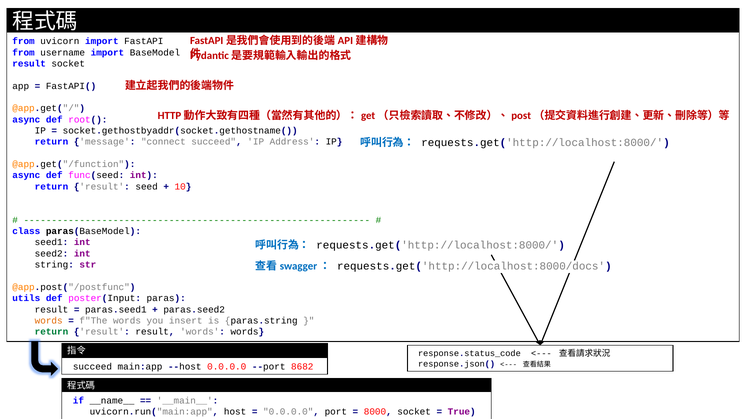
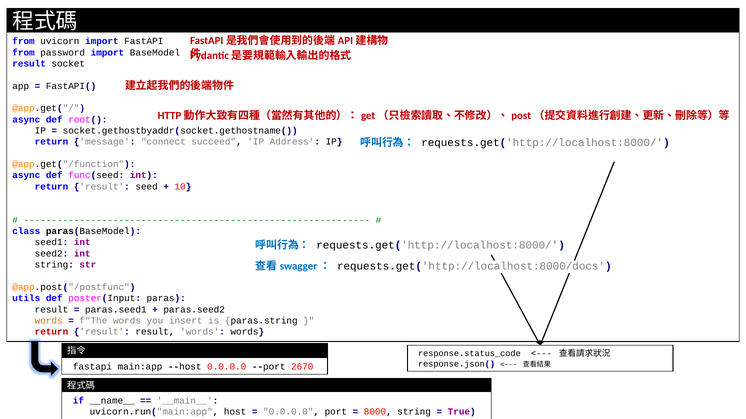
username: username -> password (63, 53)
return colour: green -> red (51, 332)
succeed: succeed -> fastapi (92, 367)
8682: 8682 -> 2670 (302, 367)
8000 socket: socket -> string (414, 412)
